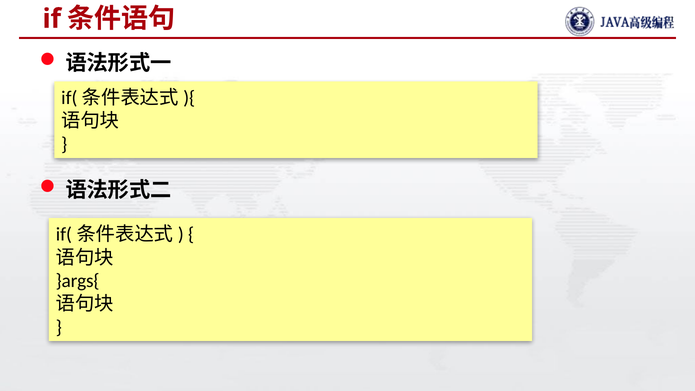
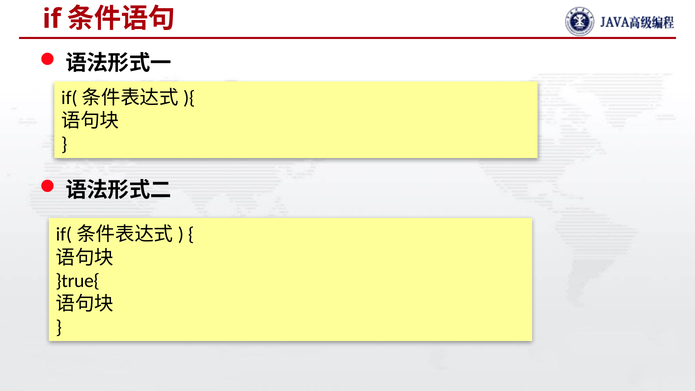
}args{: }args{ -> }true{ (78, 281)
